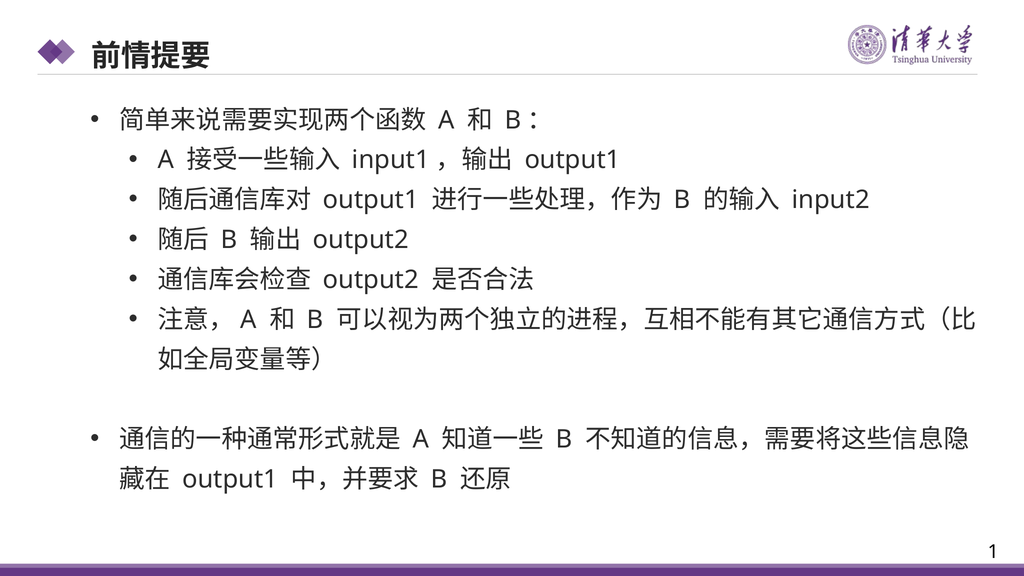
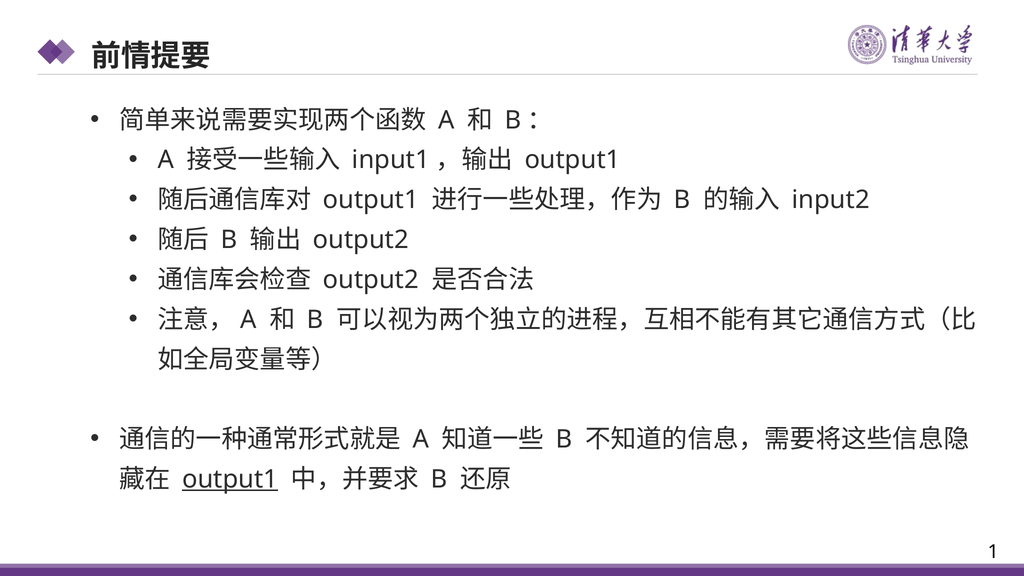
output1 underline: none -> present (230, 479)
